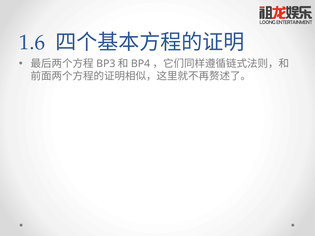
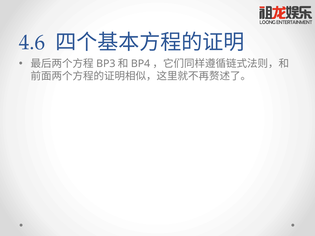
1.6: 1.6 -> 4.6 (32, 42)
